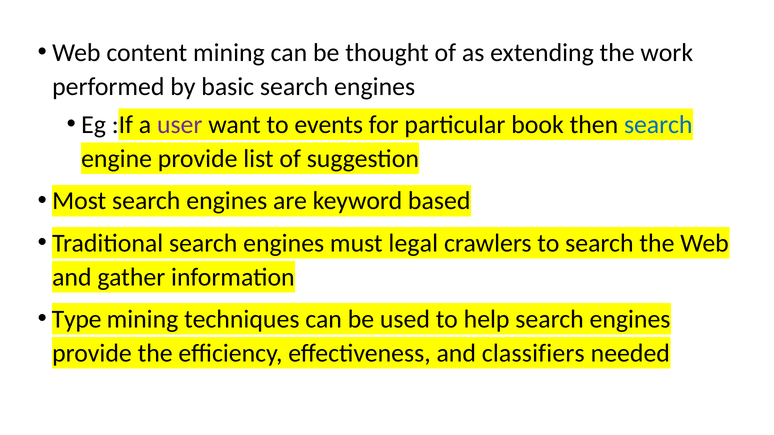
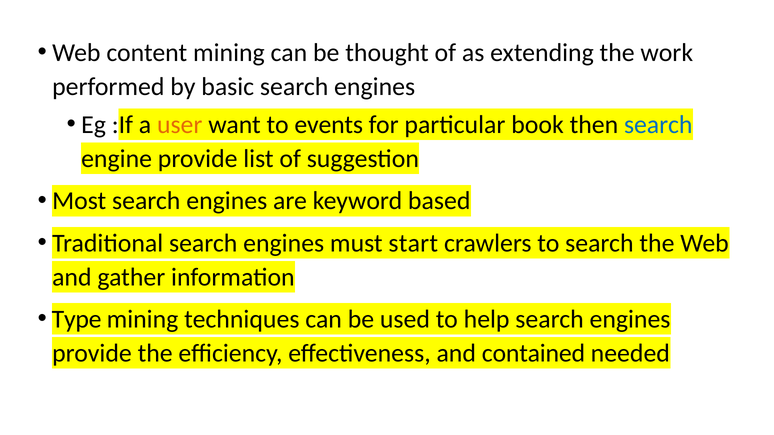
user colour: purple -> orange (180, 125)
legal: legal -> start (413, 243)
classifiers: classifiers -> contained (533, 353)
